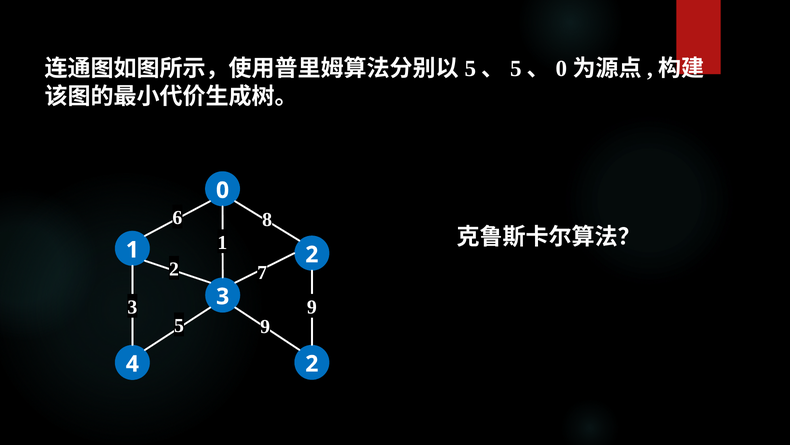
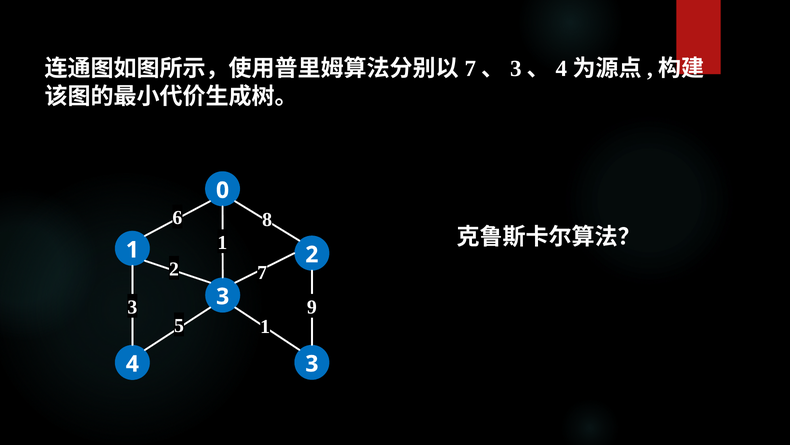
5: 5 -> 7 (470, 69)
5: 5 -> 3 (516, 69)
0: 0 -> 4 (561, 69)
5 9: 9 -> 1 (265, 326)
4 2: 2 -> 3 (312, 363)
